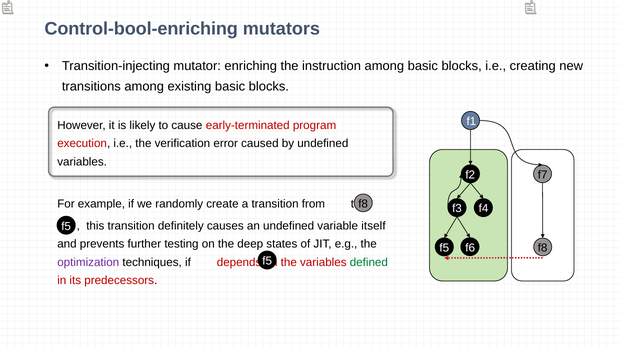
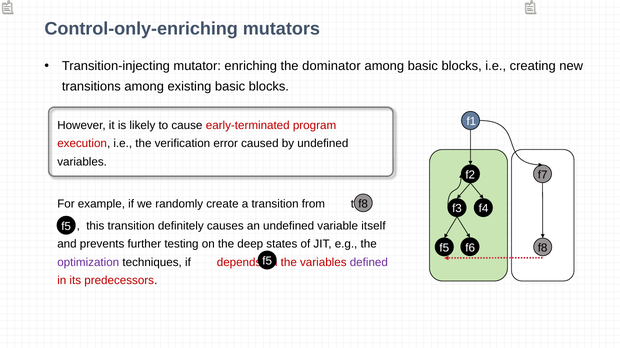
Control-bool-enriching: Control-bool-enriching -> Control-only-enriching (141, 29)
instruction: instruction -> dominator (331, 66)
defined colour: green -> purple (369, 263)
